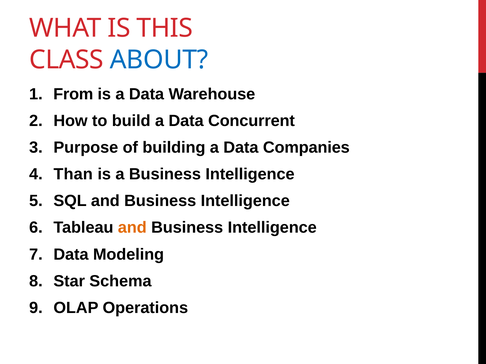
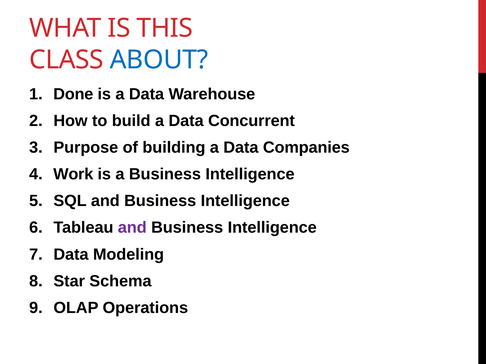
From: From -> Done (73, 94)
Than: Than -> Work (73, 174)
and colour: orange -> purple (132, 228)
